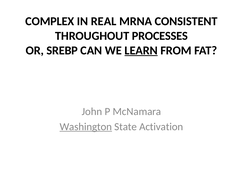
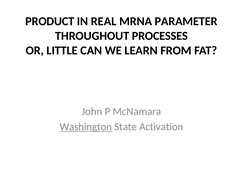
COMPLEX: COMPLEX -> PRODUCT (50, 21)
CONSISTENT: CONSISTENT -> PARAMETER (186, 21)
SREBP: SREBP -> LITTLE (62, 50)
LEARN underline: present -> none (141, 50)
